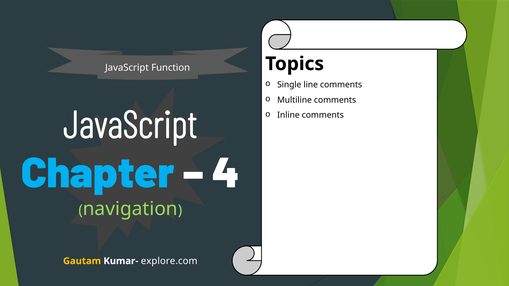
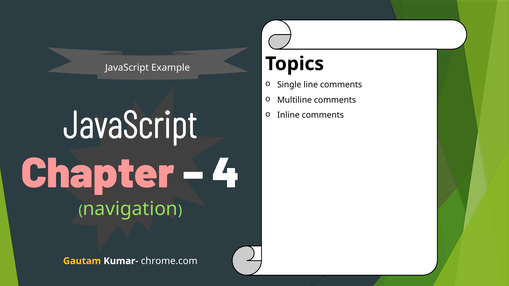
Function: Function -> Example (171, 68)
Chapter colour: light blue -> pink (98, 174)
explore.com: explore.com -> chrome.com (169, 261)
